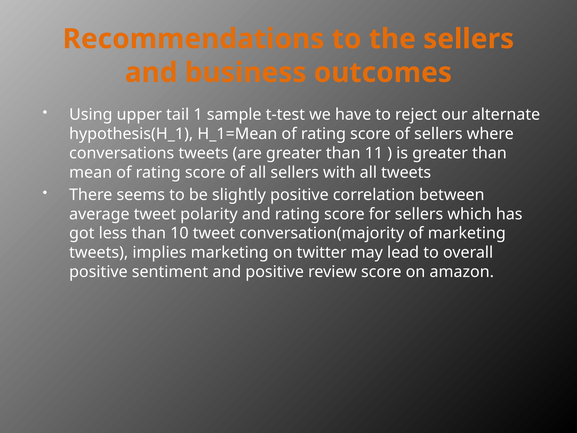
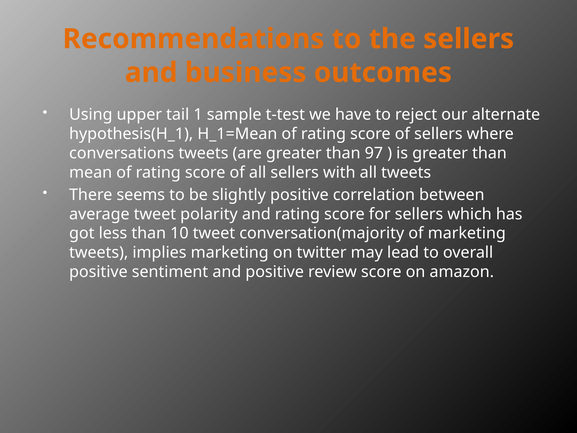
11: 11 -> 97 (374, 153)
